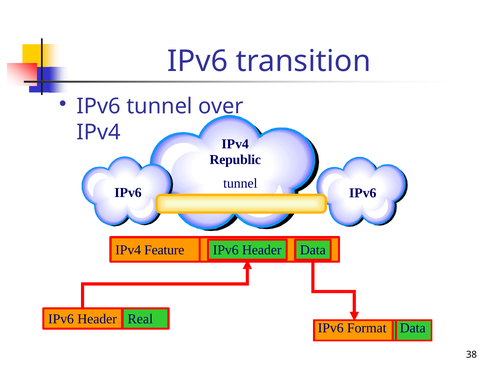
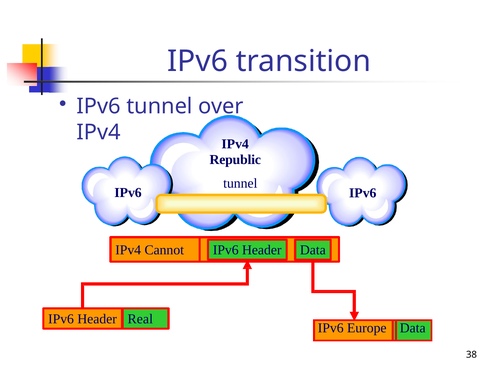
Feature: Feature -> Cannot (164, 250)
Format: Format -> Europe (367, 328)
